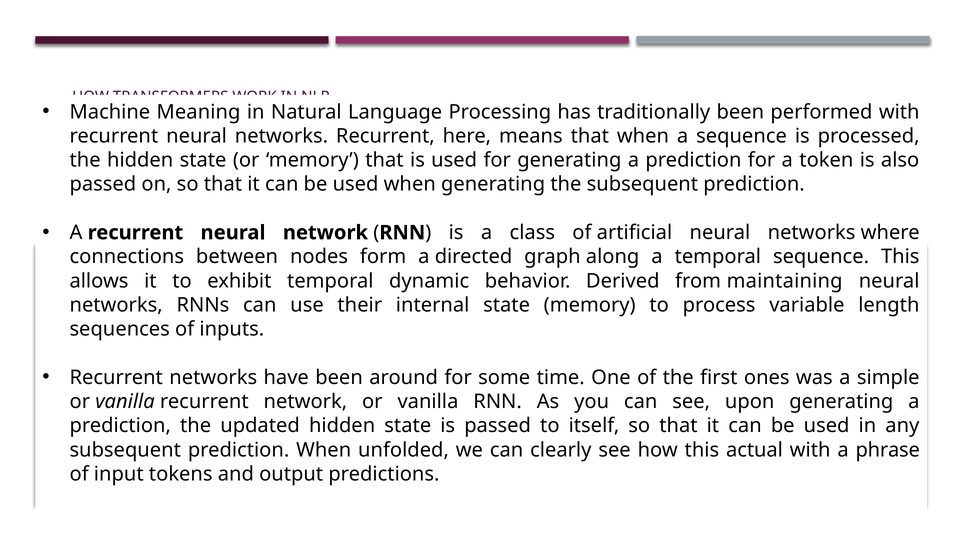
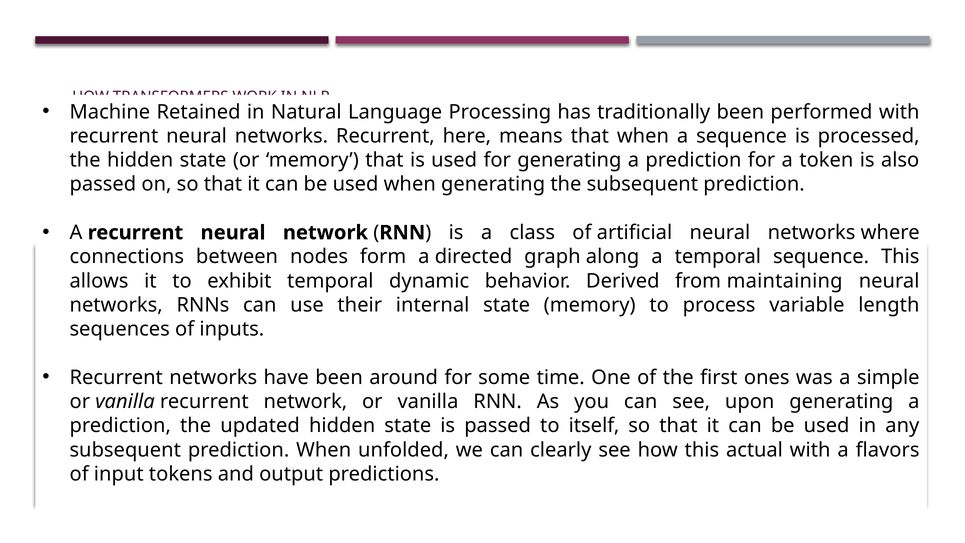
Meaning: Meaning -> Retained (199, 112)
phrase: phrase -> flavors (888, 450)
